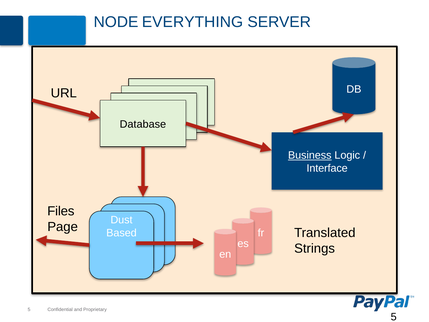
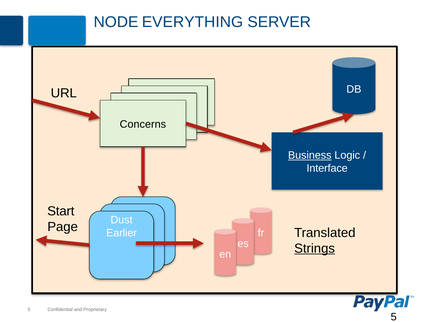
Database: Database -> Concerns (143, 124)
Files: Files -> Start (61, 211)
Based: Based -> Earlier (122, 233)
Strings underline: none -> present (315, 248)
